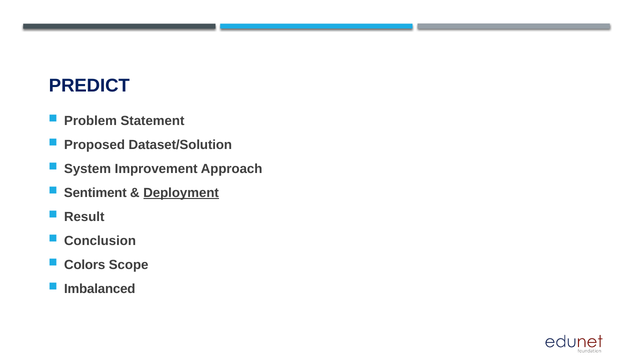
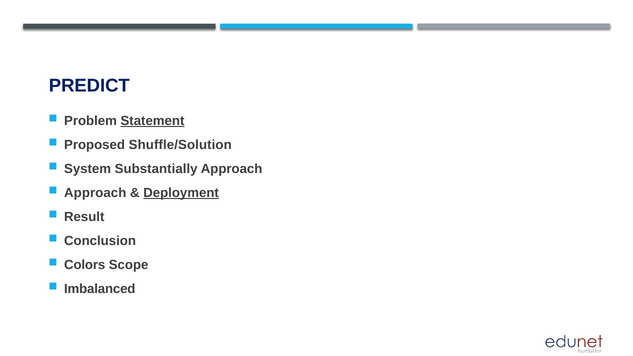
Statement underline: none -> present (152, 121)
Dataset/Solution: Dataset/Solution -> Shuffle/Solution (180, 145)
Improvement: Improvement -> Substantially (156, 169)
Sentiment: Sentiment -> Approach (95, 193)
